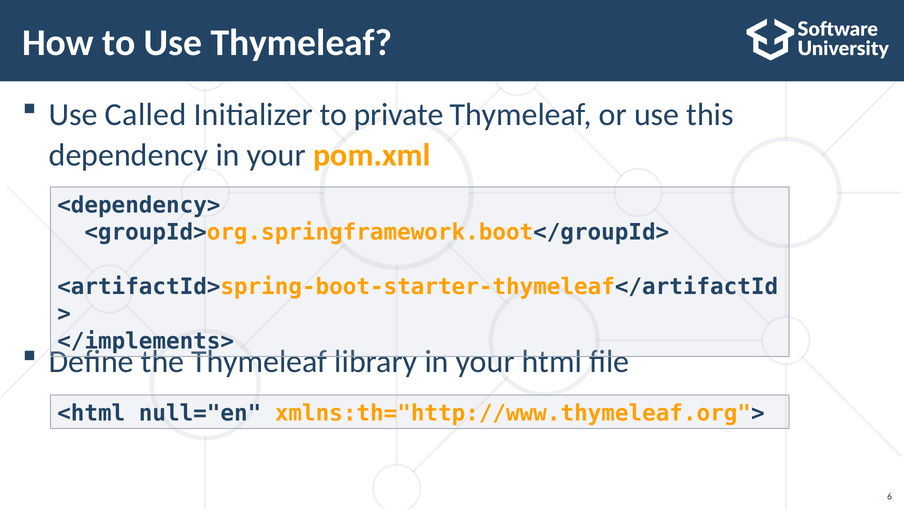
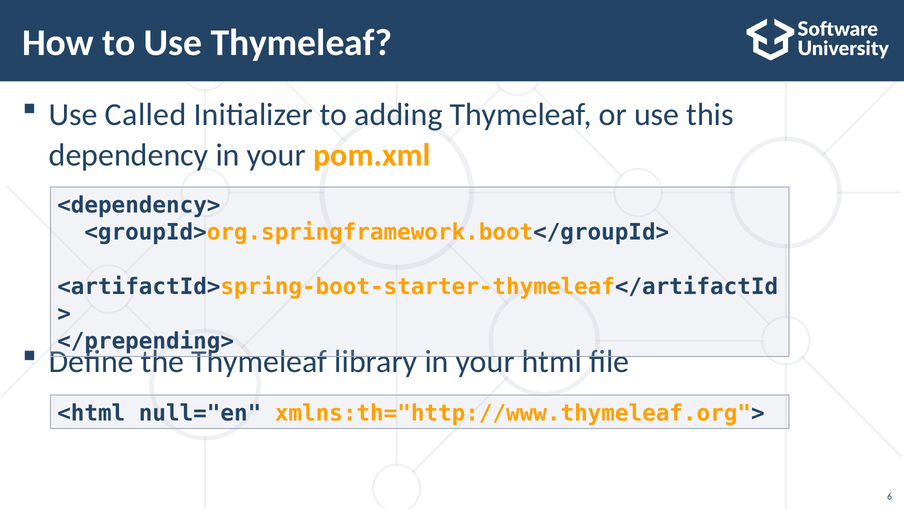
private: private -> adding (399, 115)
</implements>: </implements> -> </prepending> (146, 341)
